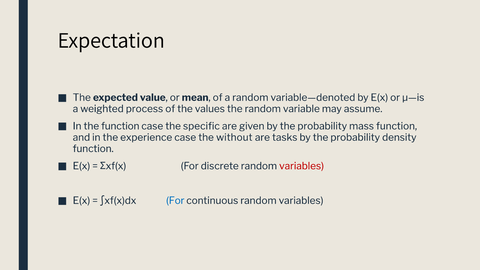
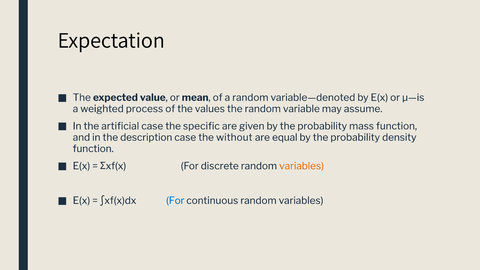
the function: function -> artificial (120, 126)
experience: experience -> description (146, 137)
tasks: tasks -> equal (285, 137)
variables colour: red -> orange (302, 166)
